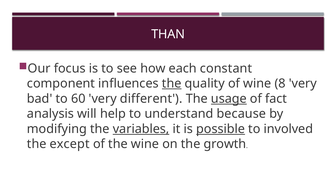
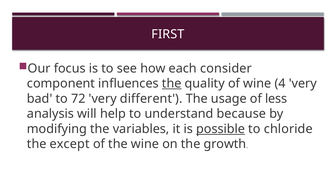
THAN: THAN -> FIRST (168, 34)
constant: constant -> consider (226, 68)
8: 8 -> 4 (280, 84)
60: 60 -> 72 (78, 99)
usage underline: present -> none (229, 99)
fact: fact -> less (276, 99)
variables underline: present -> none (141, 129)
involved: involved -> chloride (288, 129)
